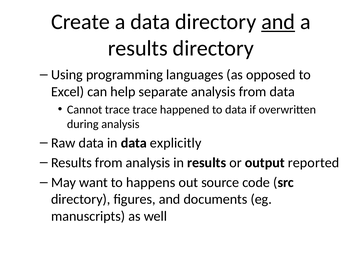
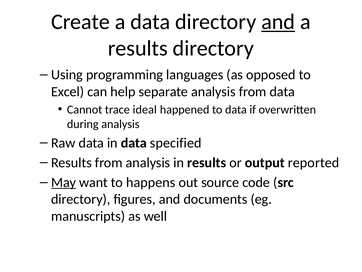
trace trace: trace -> ideal (145, 109)
explicitly: explicitly -> specified (176, 143)
May underline: none -> present (64, 182)
